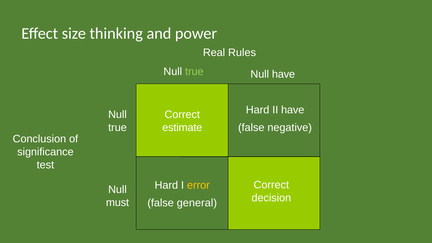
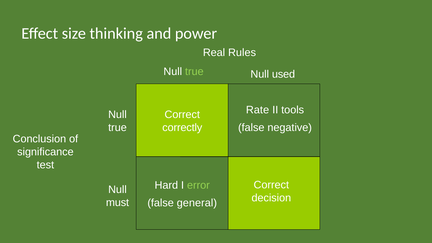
Null have: have -> used (284, 74)
Hard: Hard -> Rate (258, 110)
II have: have -> tools (293, 110)
estimate: estimate -> correctly (182, 128)
error colour: yellow -> light green (198, 185)
